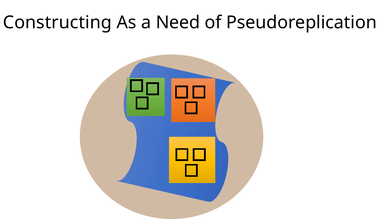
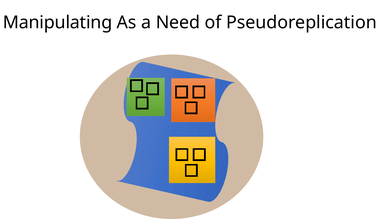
Constructing: Constructing -> Manipulating (58, 22)
